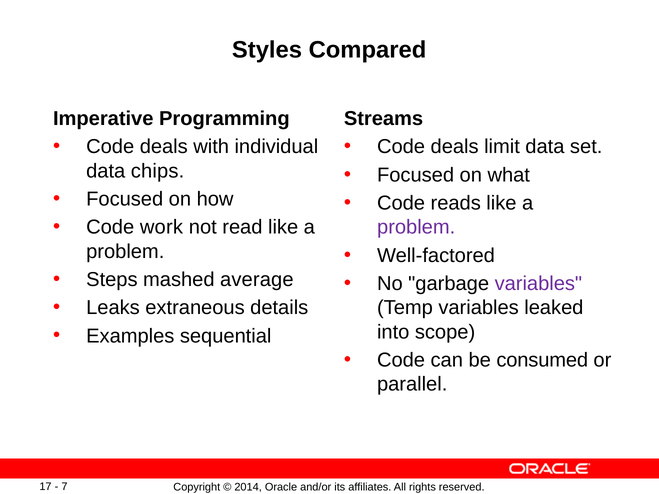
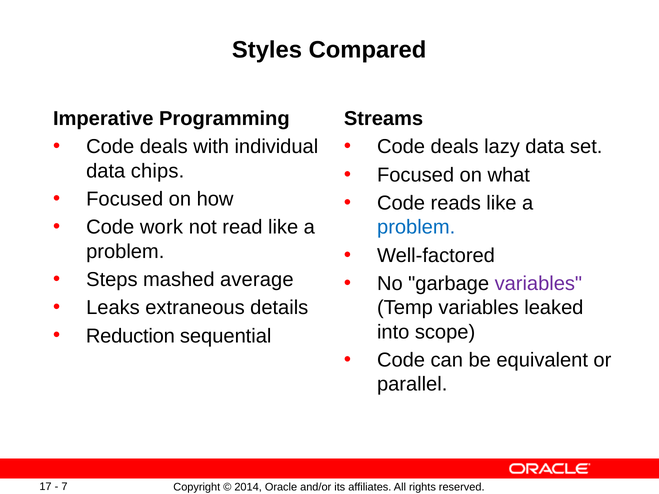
limit: limit -> lazy (502, 147)
problem colour: purple -> blue (416, 227)
Examples: Examples -> Reduction (130, 336)
consumed: consumed -> equivalent (542, 360)
